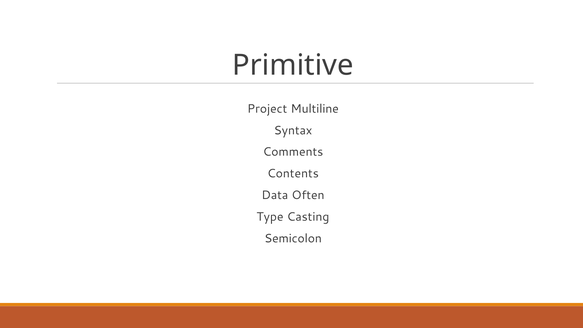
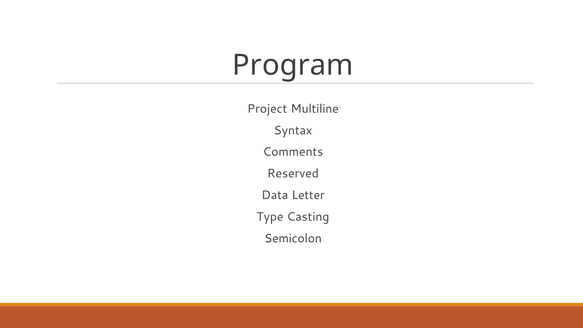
Primitive: Primitive -> Program (293, 65)
Contents: Contents -> Reserved (293, 174)
Often: Often -> Letter (308, 195)
